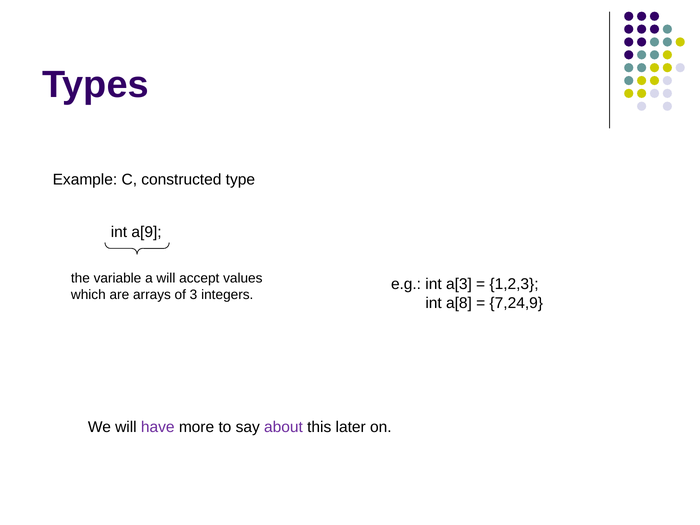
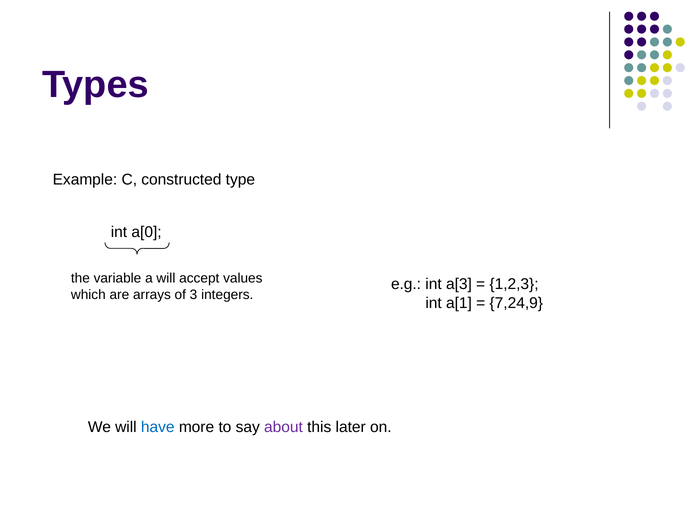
a[9: a[9 -> a[0 (147, 232)
a[8: a[8 -> a[1 (459, 303)
have colour: purple -> blue (158, 427)
